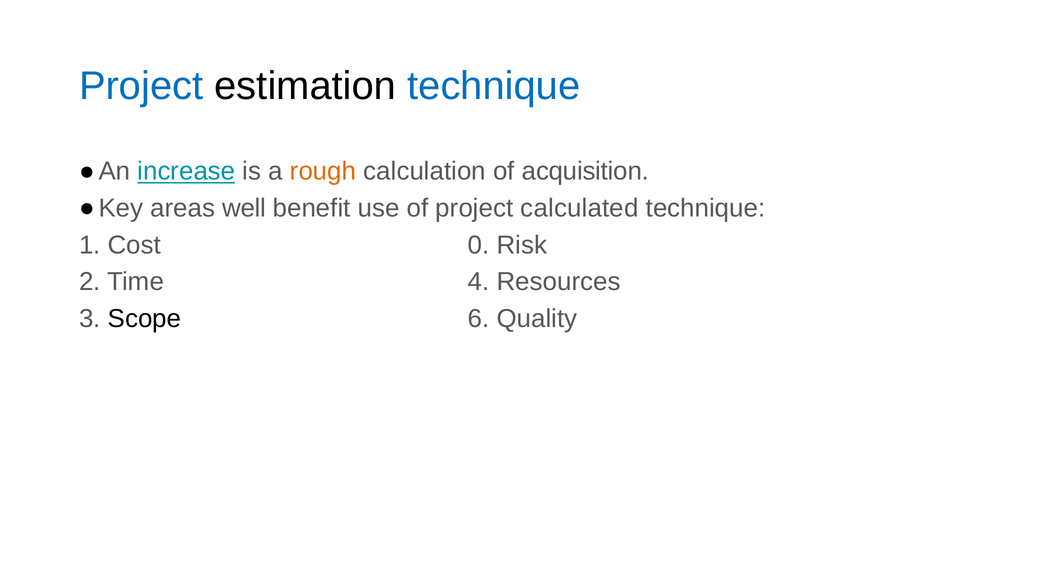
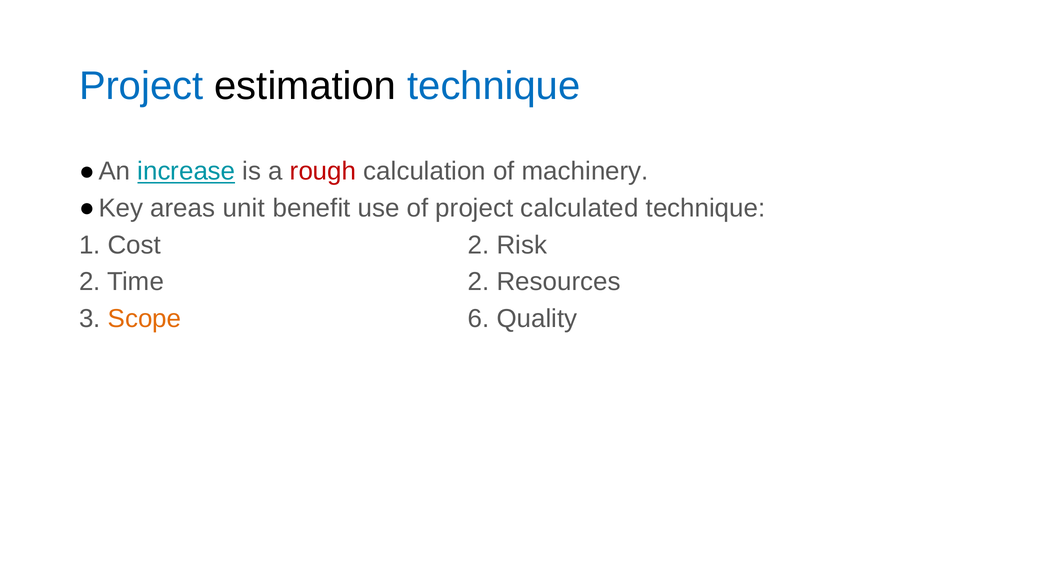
rough colour: orange -> red (323, 171)
acquisition: acquisition -> machinery (585, 171)
well: well -> unit (244, 208)
Cost 0: 0 -> 2 (479, 245)
Time 4: 4 -> 2 (479, 282)
Scope colour: black -> orange (145, 319)
